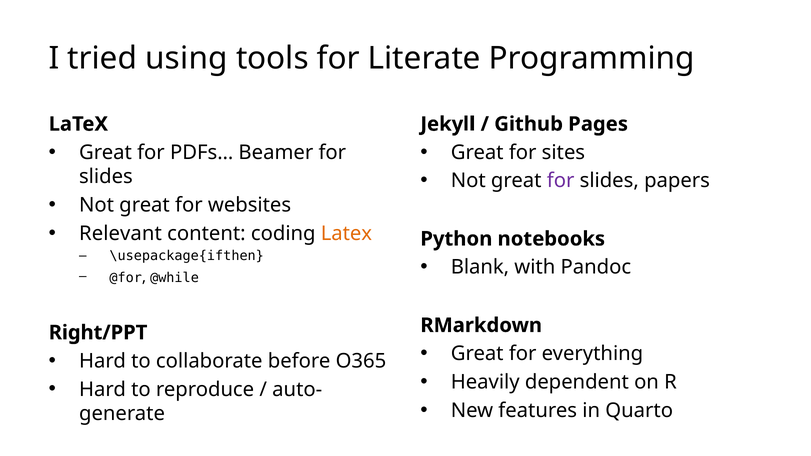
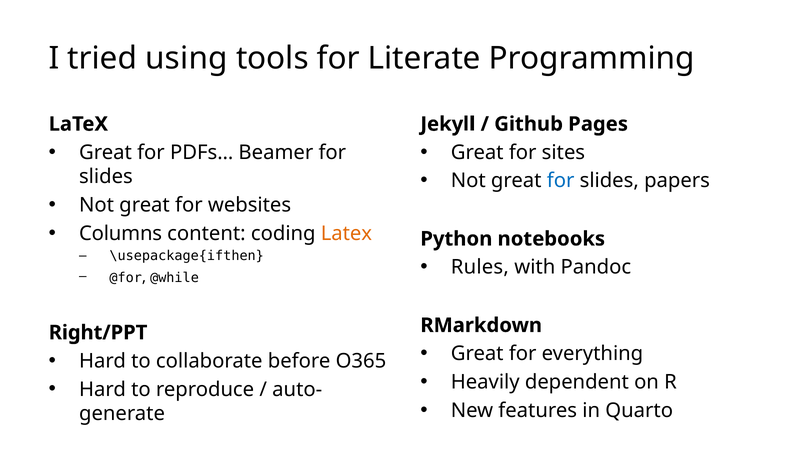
for colour: purple -> blue (561, 181)
Relevant: Relevant -> Columns (121, 234)
Blank: Blank -> Rules (480, 267)
